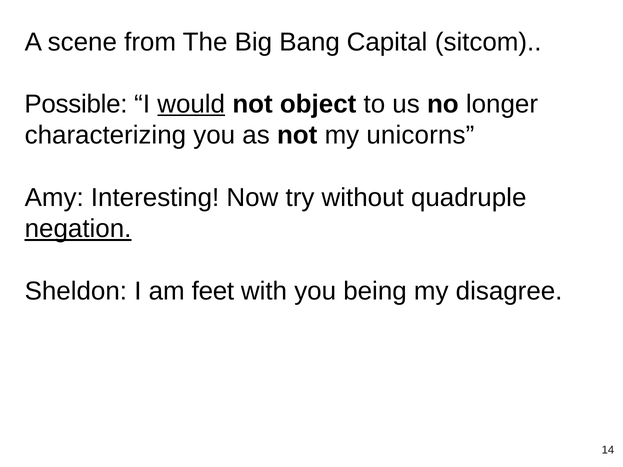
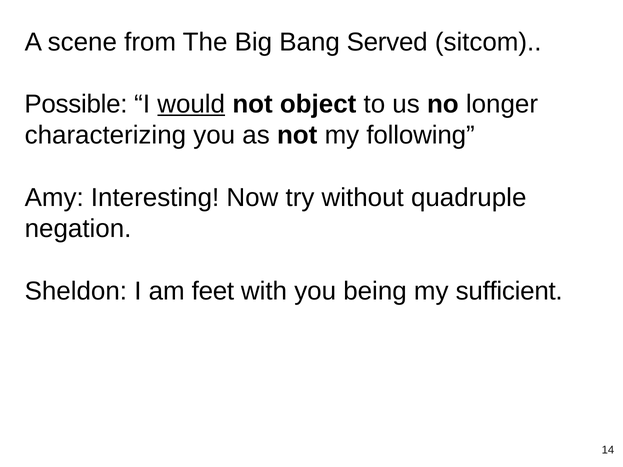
Capital: Capital -> Served (387, 42)
unicorns: unicorns -> following (421, 136)
negation underline: present -> none (78, 229)
disagree: disagree -> sufficient (509, 291)
